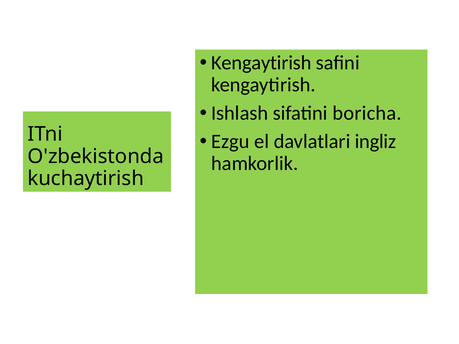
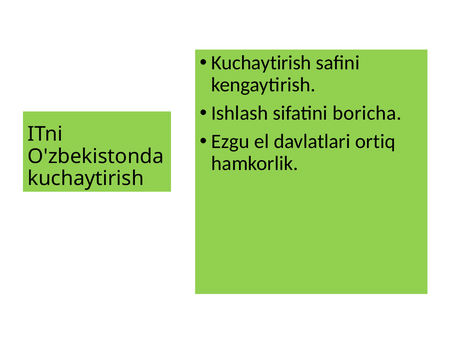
Kengaytirish: Kengaytirish -> Kuchaytirish (261, 63)
ingliz: ingliz -> ortiq (375, 142)
